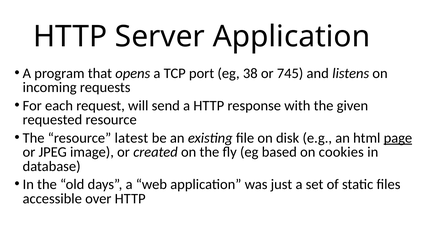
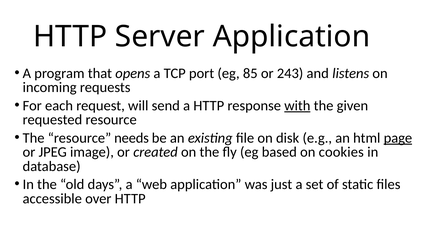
38: 38 -> 85 (250, 73)
745: 745 -> 243 (290, 73)
with underline: none -> present (297, 106)
latest: latest -> needs (132, 138)
